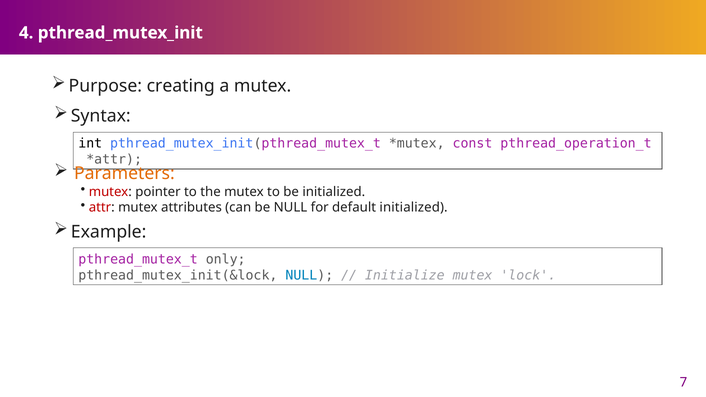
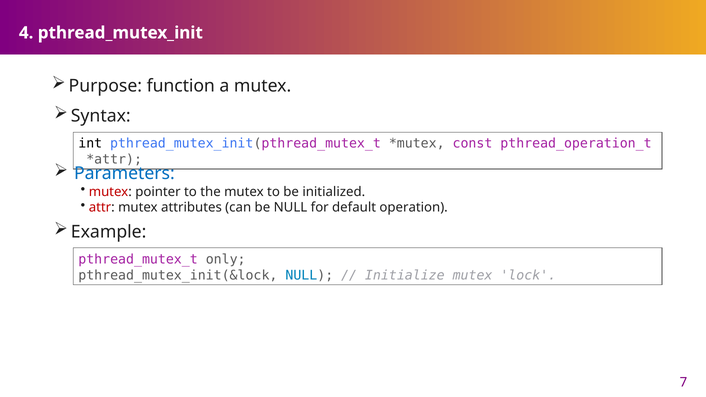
creating: creating -> function (181, 86)
Parameters colour: orange -> blue (124, 173)
default initialized: initialized -> operation (414, 208)
